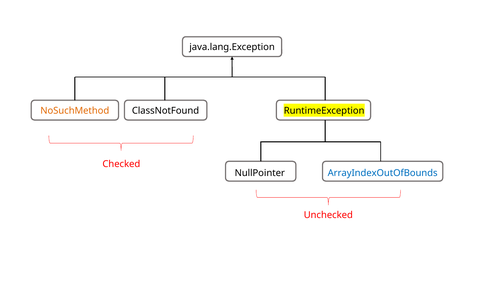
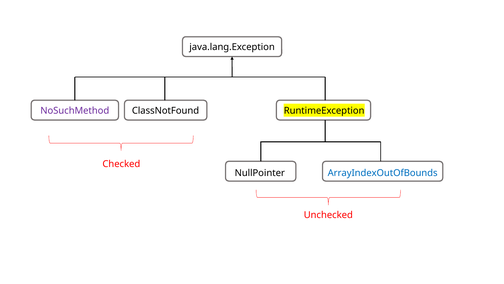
NoSuchMethod colour: orange -> purple (75, 111)
